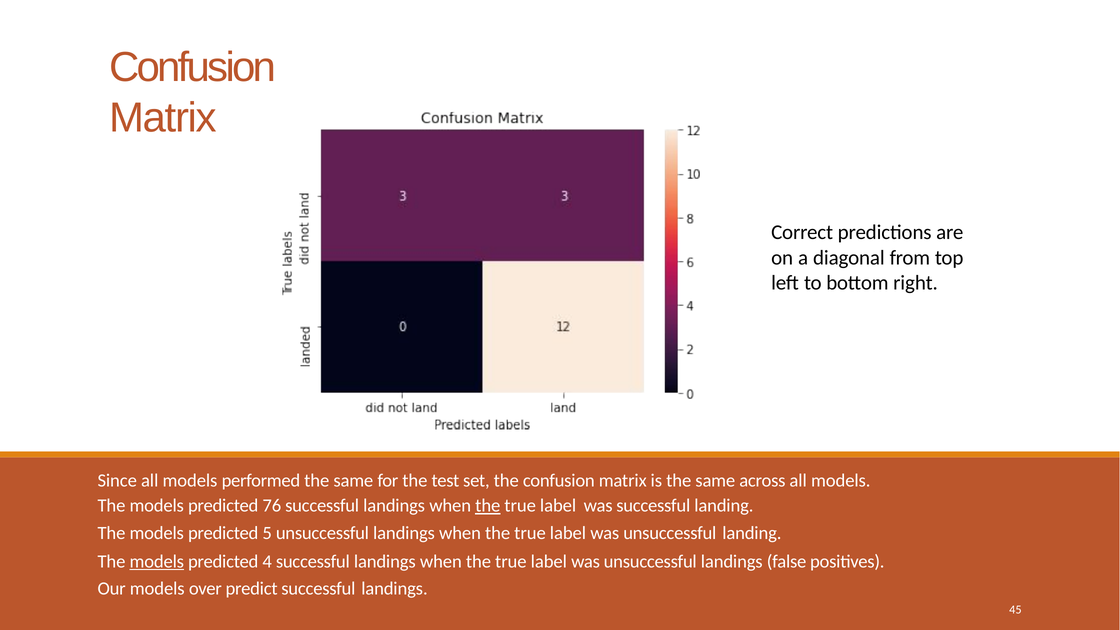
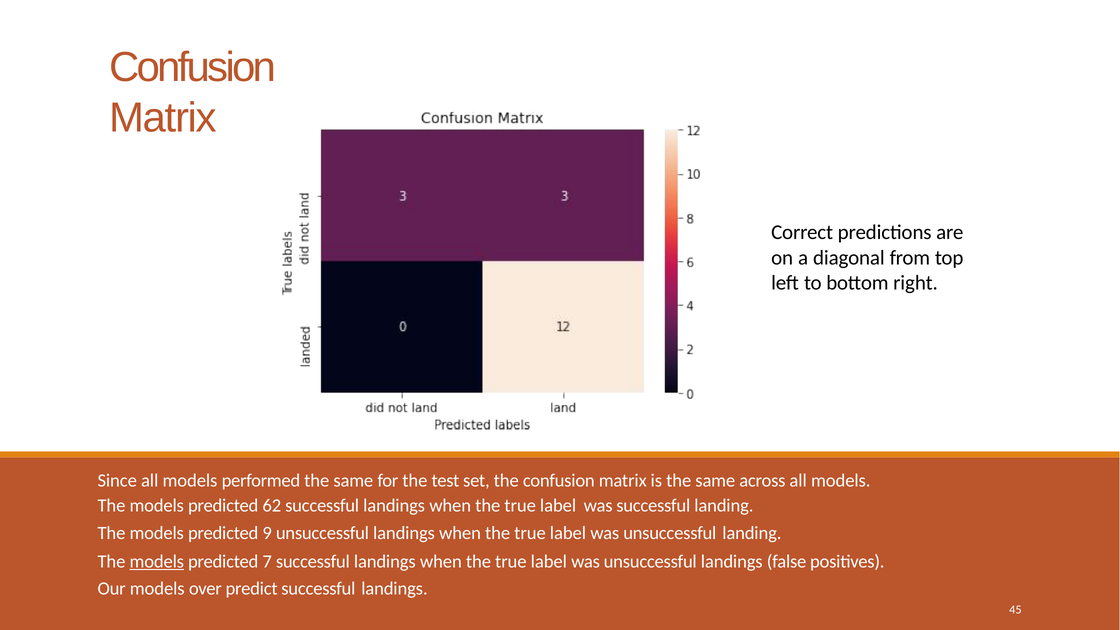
76: 76 -> 62 (272, 506)
the underline: present -> none (488, 506)
5: 5 -> 9 (267, 533)
4: 4 -> 7 (267, 562)
